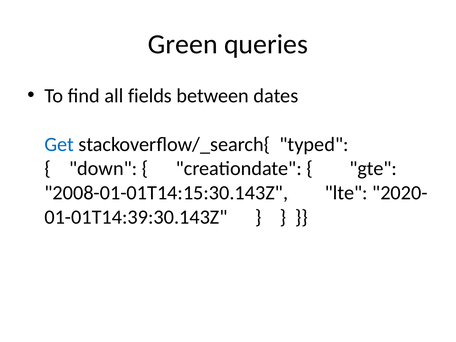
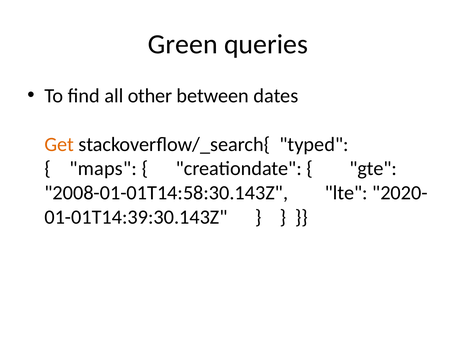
fields: fields -> other (150, 96)
Get colour: blue -> orange (59, 144)
down: down -> maps (103, 169)
2008-01-01T14:15:30.143Z: 2008-01-01T14:15:30.143Z -> 2008-01-01T14:58:30.143Z (166, 193)
